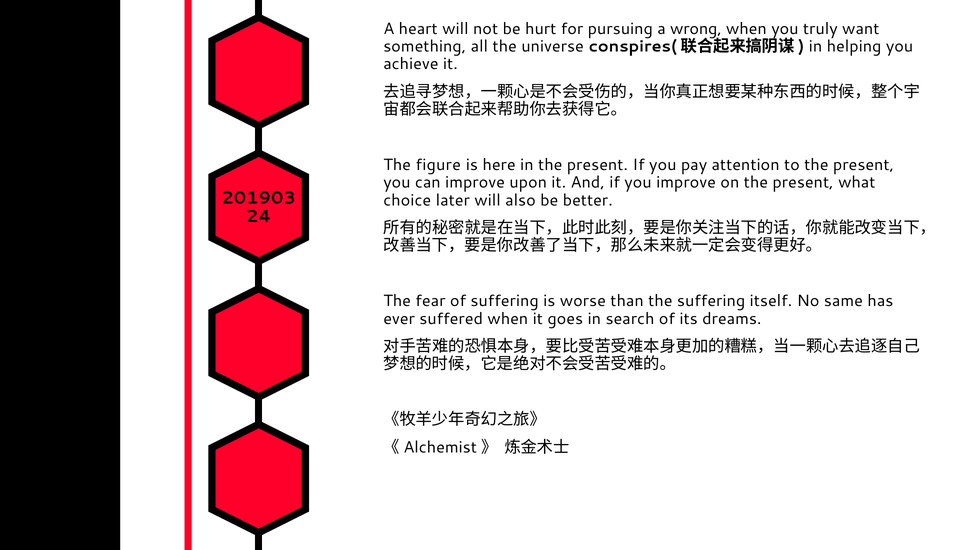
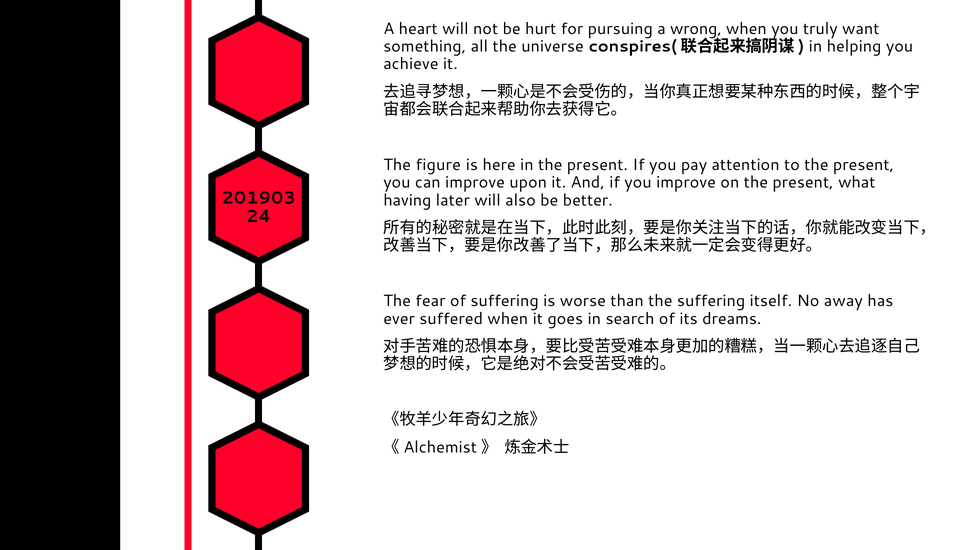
choice: choice -> having (407, 200)
same: same -> away (843, 301)
